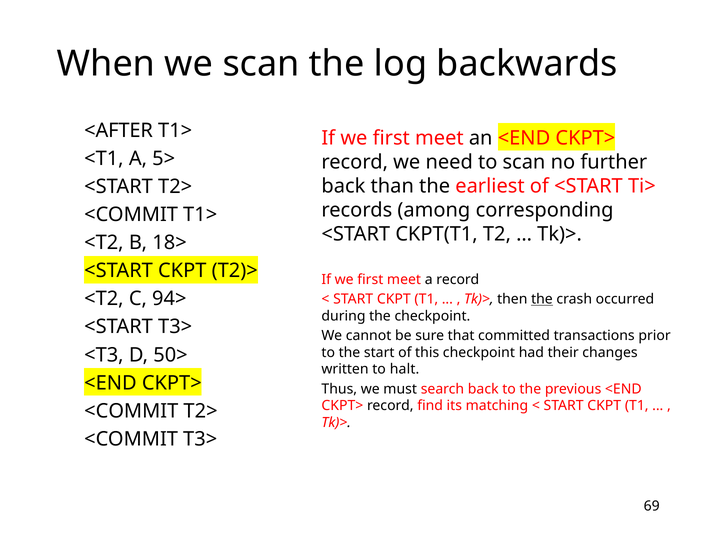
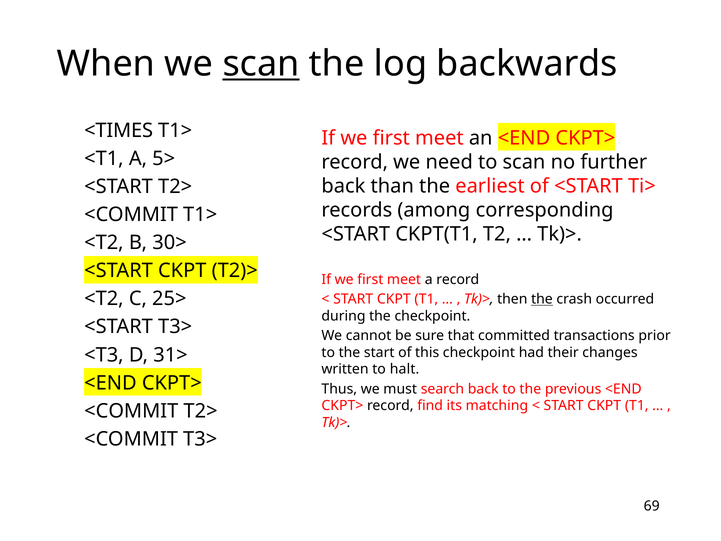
scan underline: none -> present (261, 64)
<AFTER: <AFTER -> <TIMES (119, 130)
18>: 18> -> 30> (170, 243)
94>: 94> -> 25> (169, 299)
50>: 50> -> 31> (170, 355)
